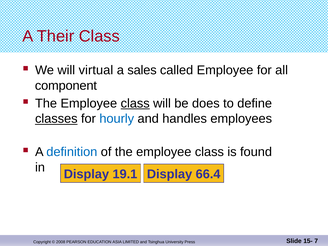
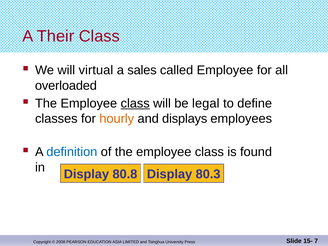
component: component -> overloaded (66, 86)
does: does -> legal (206, 103)
classes underline: present -> none (56, 119)
hourly colour: blue -> orange (117, 119)
handles: handles -> displays (185, 119)
19.1: 19.1 -> 80.8 (125, 174)
66.4: 66.4 -> 80.3 (208, 174)
